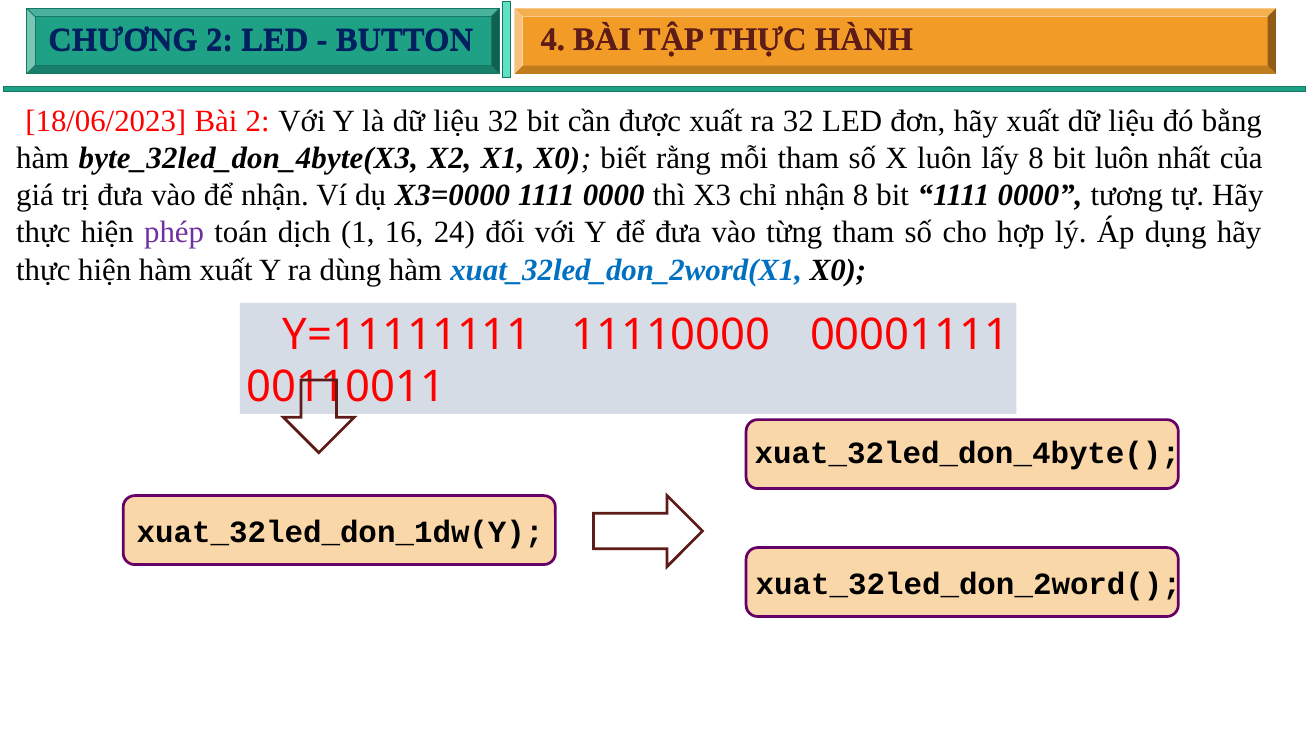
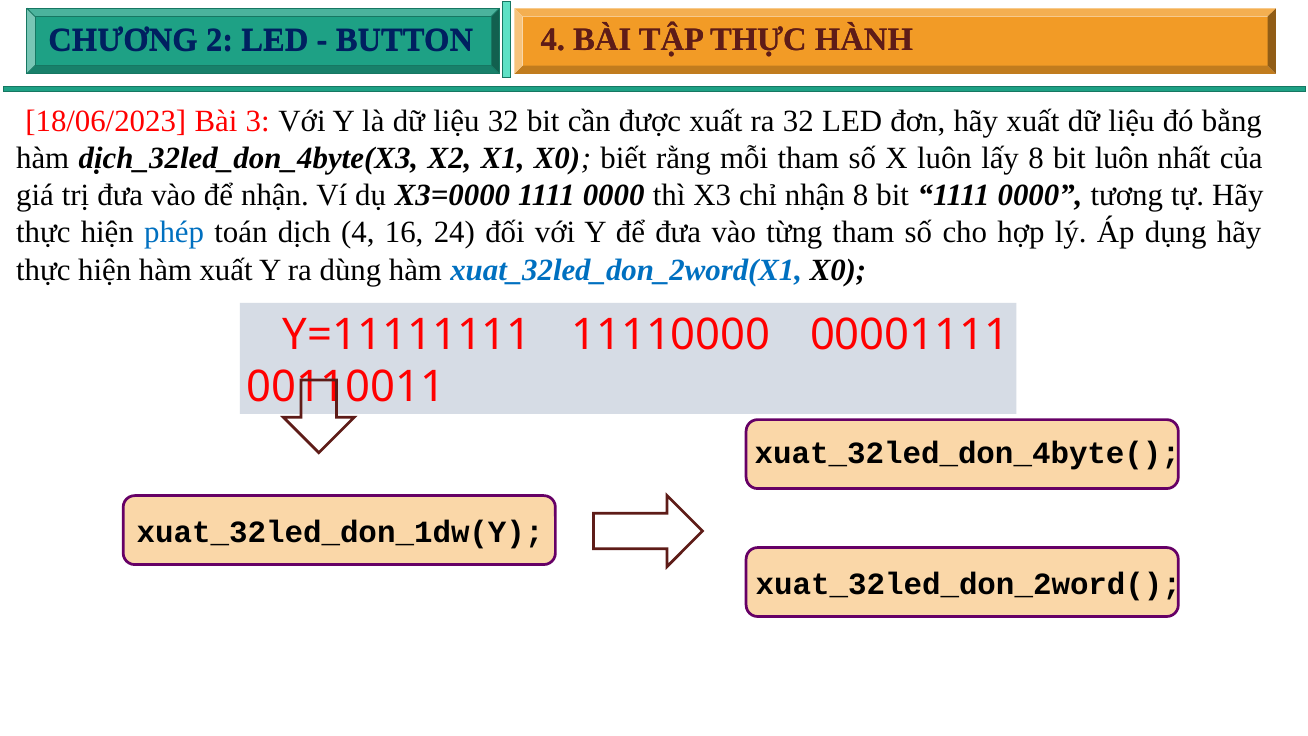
Bài 2: 2 -> 3 (258, 121)
byte_32led_don_4byte(X3: byte_32led_don_4byte(X3 -> dịch_32led_don_4byte(X3 (248, 159)
phép colour: purple -> blue (174, 233)
dịch 1: 1 -> 4 (358, 233)
